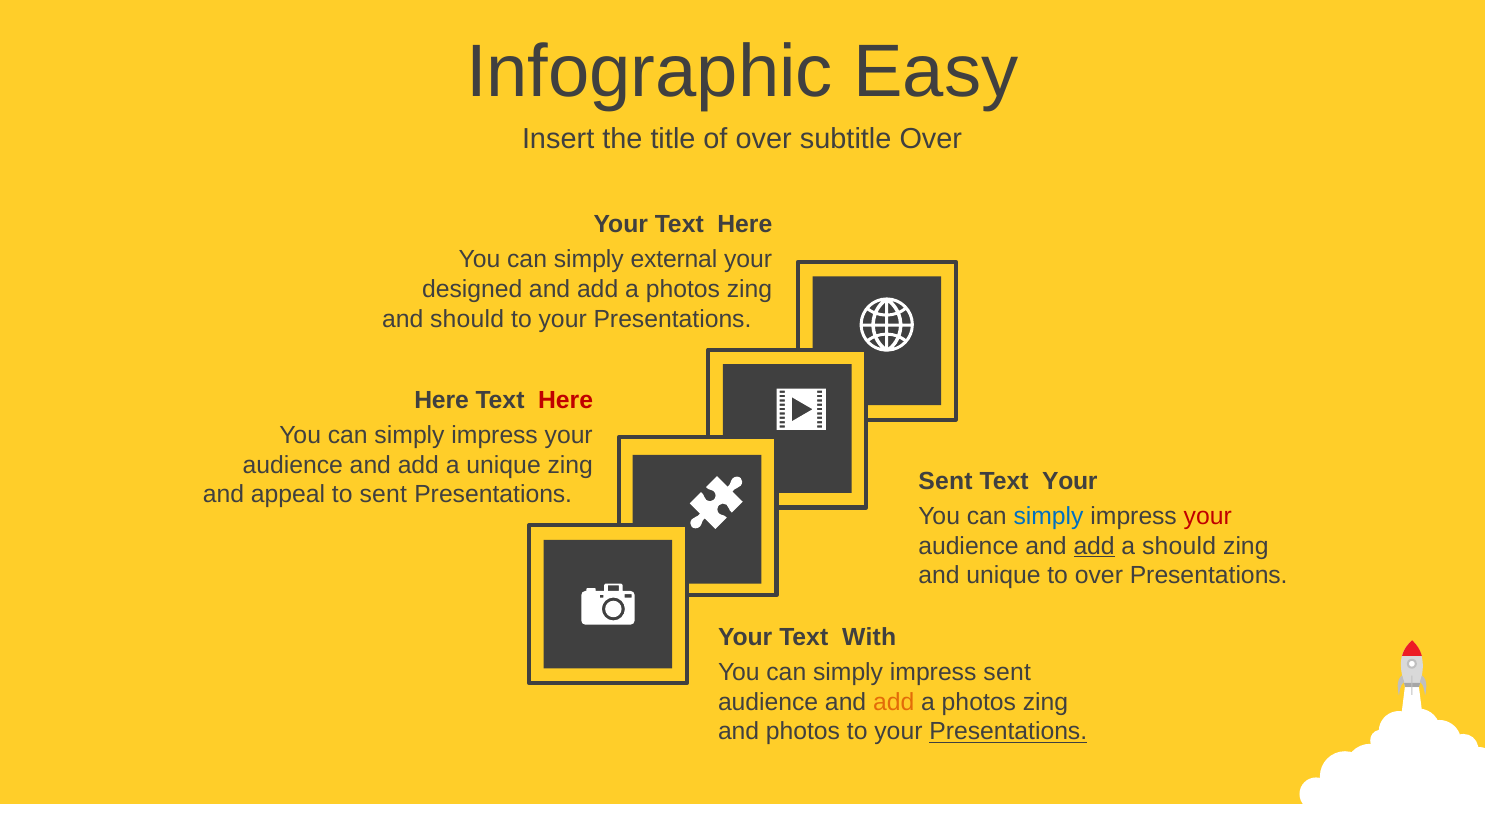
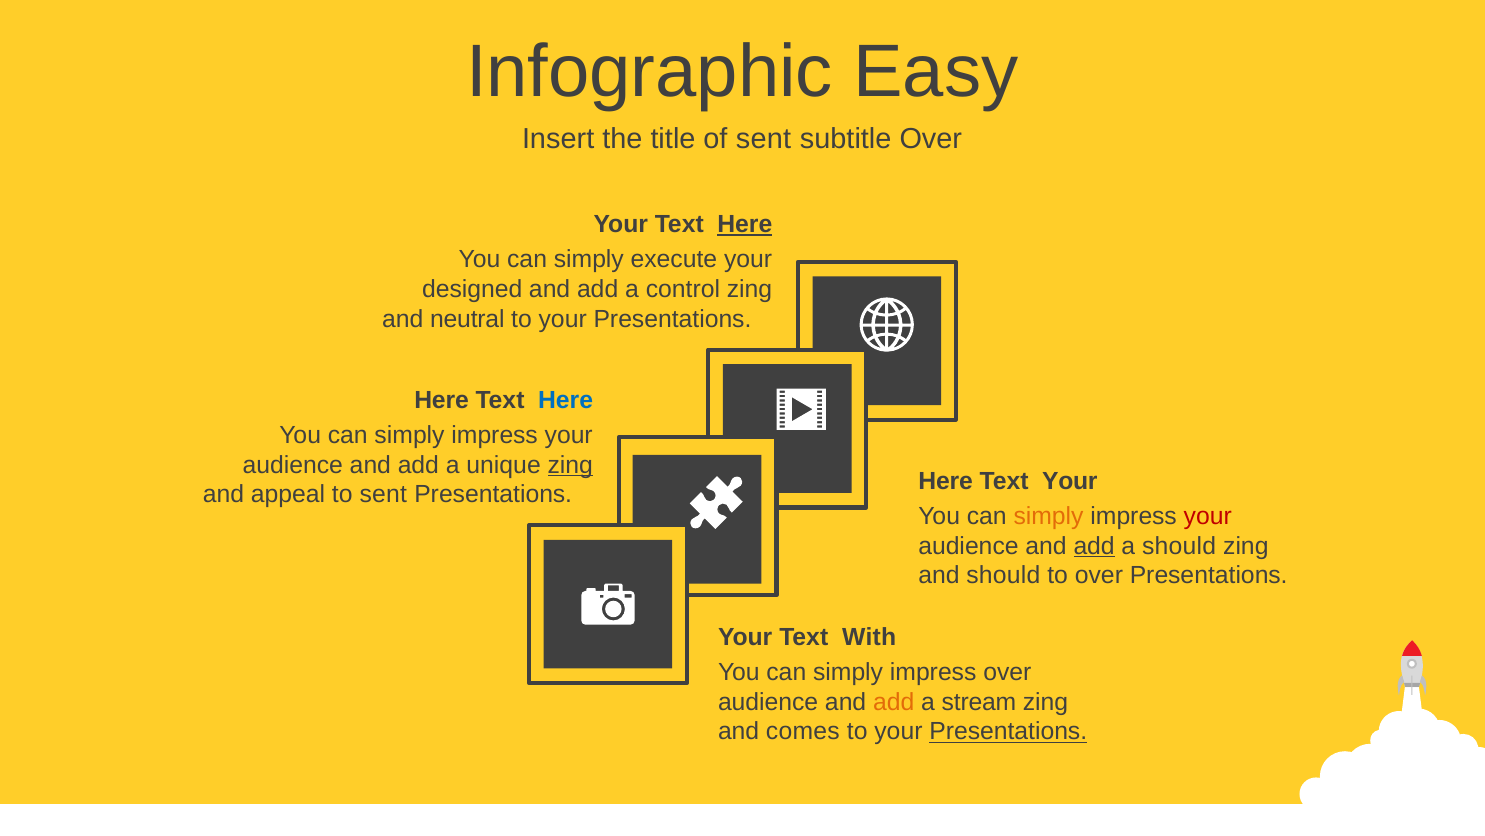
of over: over -> sent (764, 139)
Here underline: none -> present (745, 224)
external: external -> execute (674, 259)
photos: photos -> control (683, 289)
and should: should -> neutral (467, 319)
Here colour: red -> blue (566, 400)
zing underline: none -> present (570, 465)
Sent: Sent -> Here (946, 481)
simply colour: blue -> orange (1048, 516)
and unique: unique -> should (1003, 575)
impress sent: sent -> over (1007, 672)
photos: photos -> stream (979, 701)
and photos: photos -> comes (803, 731)
